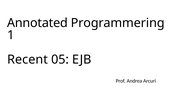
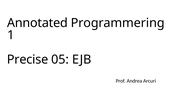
Recent: Recent -> Precise (28, 59)
